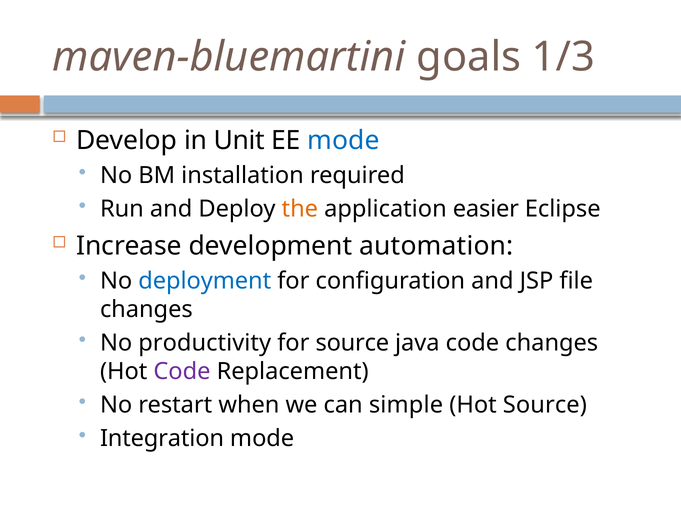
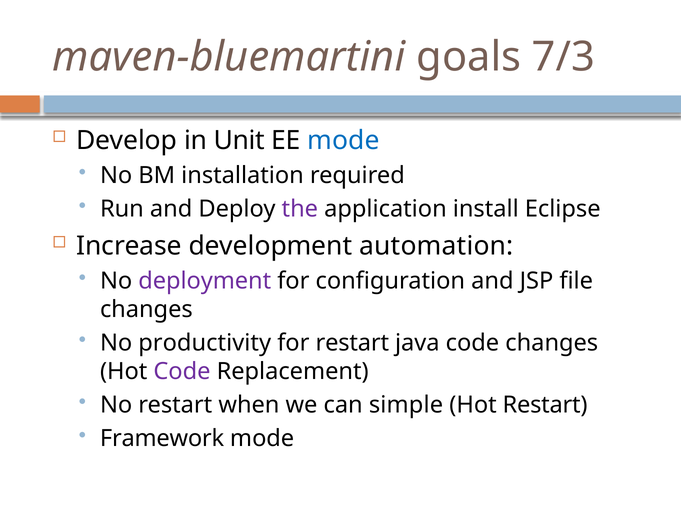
1/3: 1/3 -> 7/3 (563, 57)
the colour: orange -> purple (300, 209)
easier: easier -> install (486, 209)
deployment colour: blue -> purple (205, 281)
for source: source -> restart (352, 343)
Hot Source: Source -> Restart (545, 405)
Integration: Integration -> Framework (162, 438)
